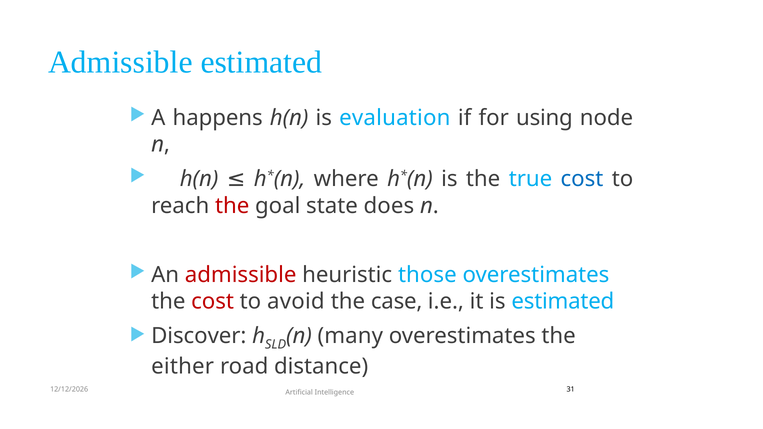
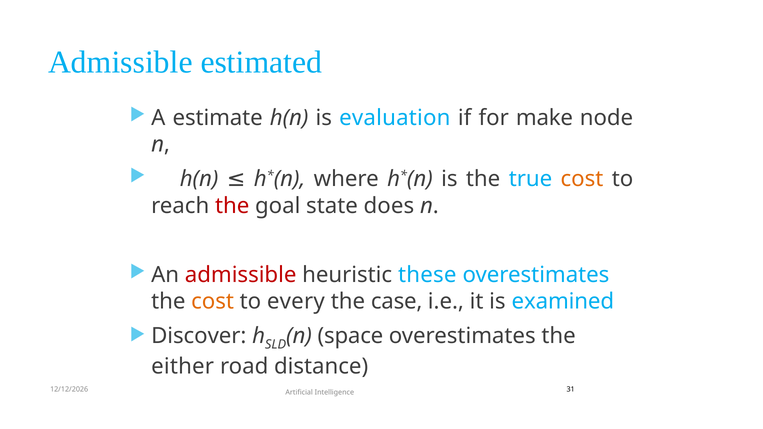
happens: happens -> estimate (218, 118)
using: using -> make (544, 118)
cost colour: blue -> orange (582, 179)
those: those -> these (427, 275)
cost colour: red -> orange (213, 302)
avoid: avoid -> every (296, 302)
is estimated: estimated -> examined (563, 302)
many: many -> space (350, 336)
